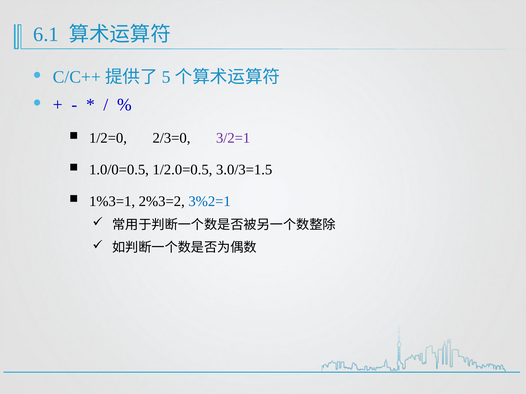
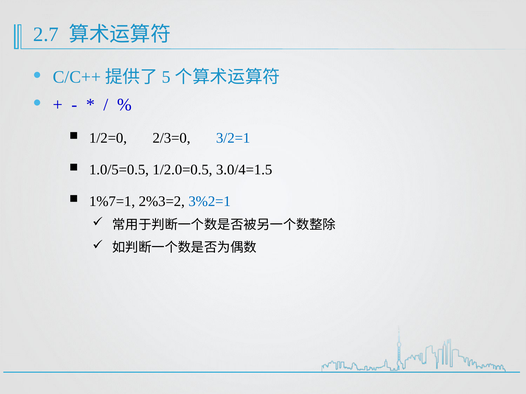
6.1: 6.1 -> 2.7 (46, 34)
3/2=1 colour: purple -> blue (233, 138)
1.0/0=0.5: 1.0/0=0.5 -> 1.0/5=0.5 (119, 170)
3.0/3=1.5: 3.0/3=1.5 -> 3.0/4=1.5 (244, 170)
1%3=1: 1%3=1 -> 1%7=1 (112, 201)
